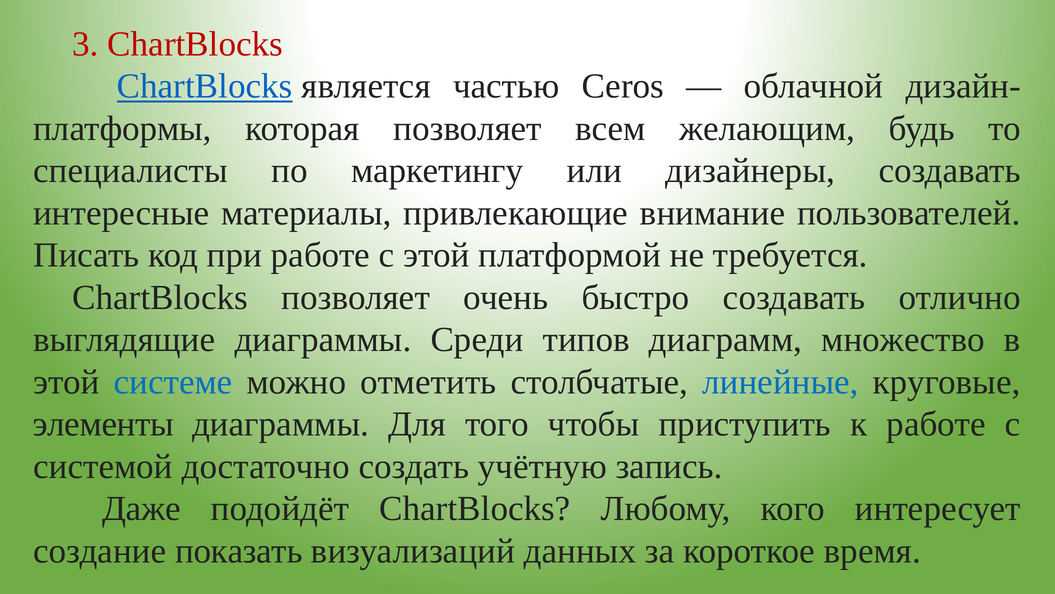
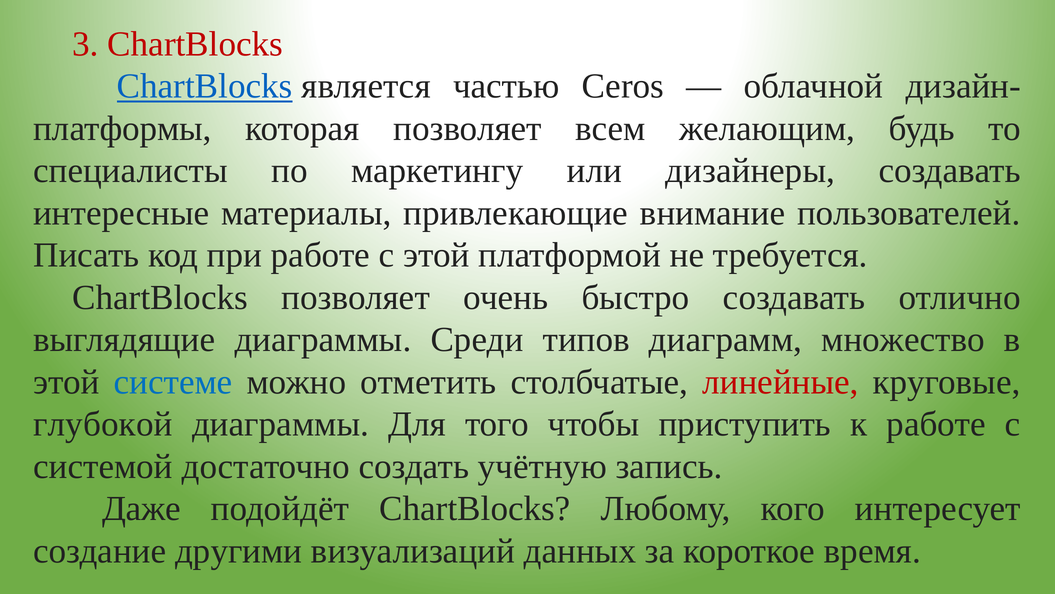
линейные colour: blue -> red (781, 382)
элементы: элементы -> глубокой (103, 424)
показать: показать -> другими (239, 550)
